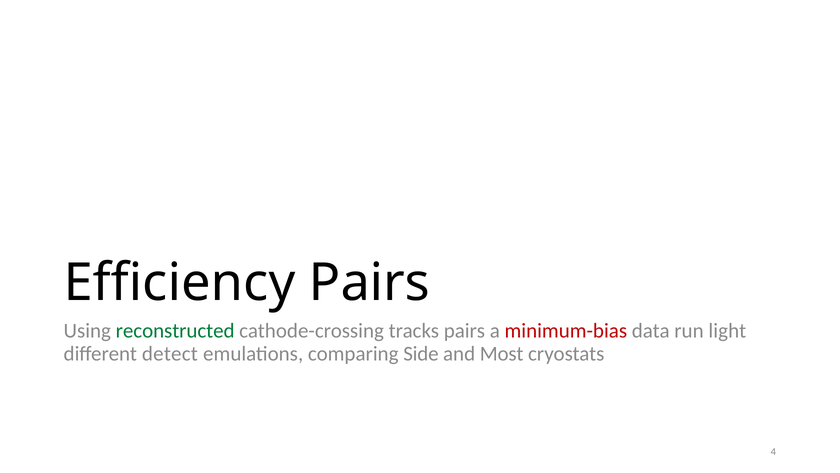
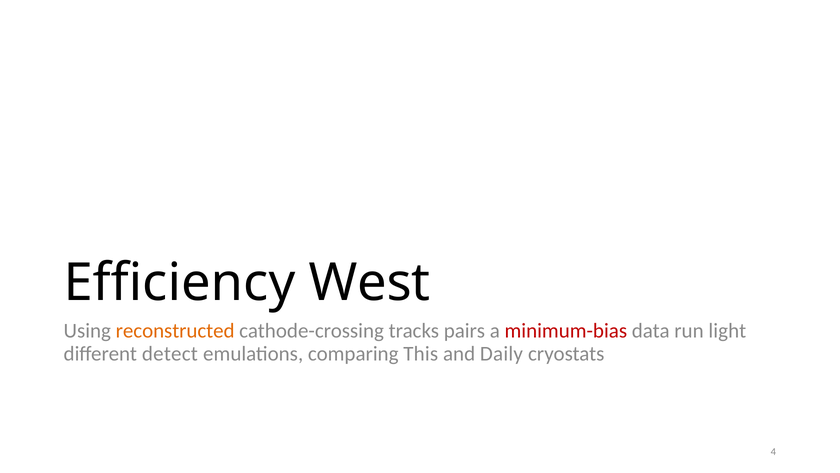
Efficiency Pairs: Pairs -> West (370, 282)
reconstructed colour: green -> orange (175, 331)
Side: Side -> This (421, 353)
Most: Most -> Daily (501, 353)
